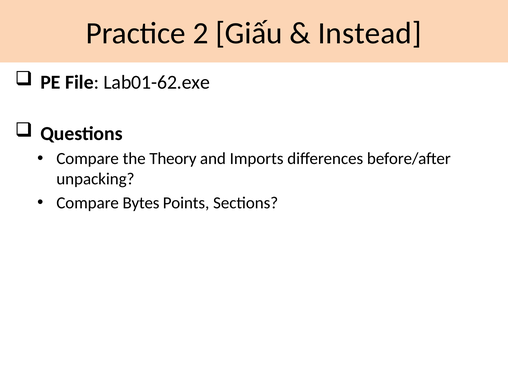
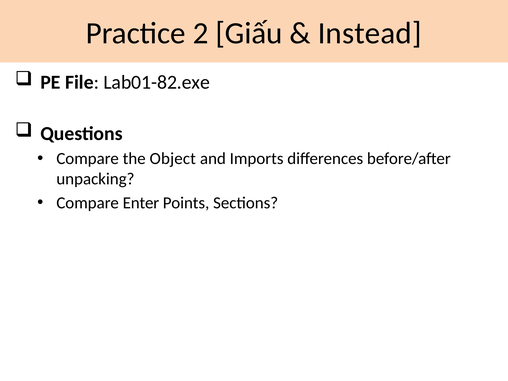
Lab01-62.exe: Lab01-62.exe -> Lab01-82.exe (157, 82)
Theory: Theory -> Object (173, 159)
Bytes: Bytes -> Enter (141, 203)
